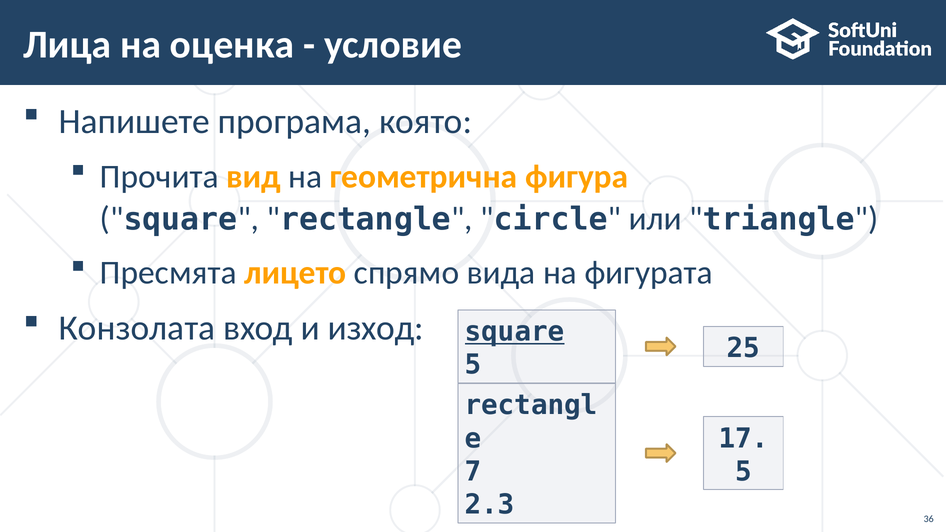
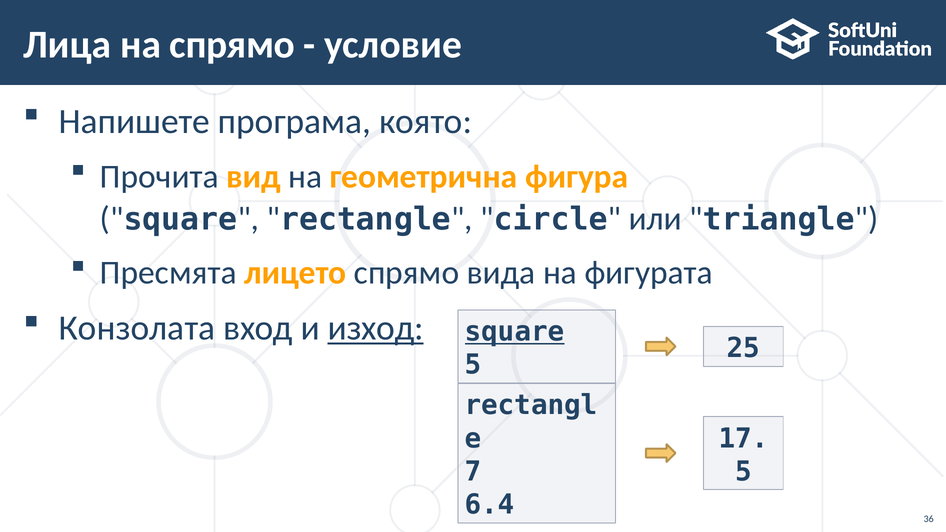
на оценка: оценка -> спрямо (232, 45)
изход underline: none -> present (376, 328)
2.3: 2.3 -> 6.4 (490, 505)
